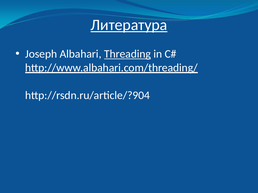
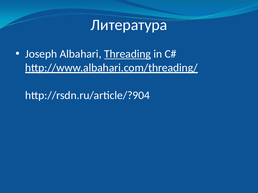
Литература underline: present -> none (129, 25)
